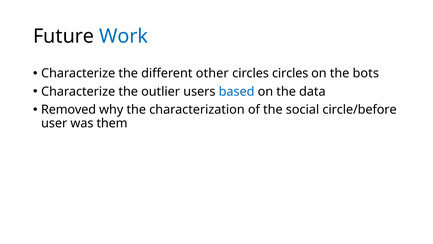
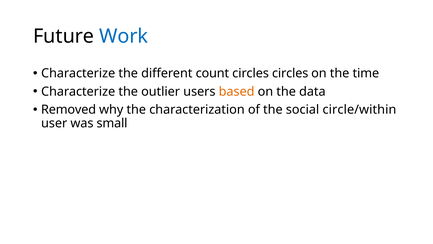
other: other -> count (212, 73)
bots: bots -> time (366, 73)
based colour: blue -> orange (237, 91)
circle/before: circle/before -> circle/within (359, 110)
them: them -> small (112, 123)
